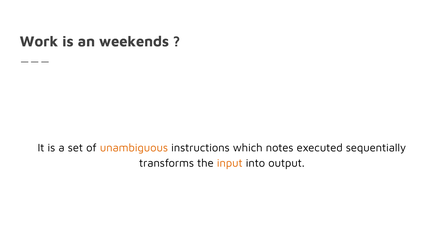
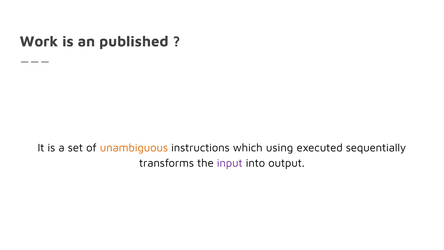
weekends: weekends -> published (134, 41)
notes: notes -> using (280, 148)
input colour: orange -> purple (230, 163)
